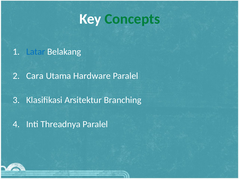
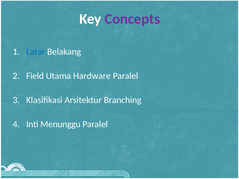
Concepts colour: green -> purple (132, 19)
Cara: Cara -> Field (35, 76)
Threadnya: Threadnya -> Menunggu (61, 124)
